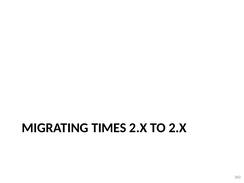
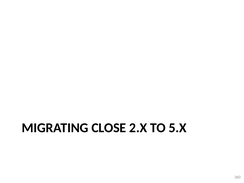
TIMES: TIMES -> CLOSE (109, 128)
TO 2.X: 2.X -> 5.X (178, 128)
